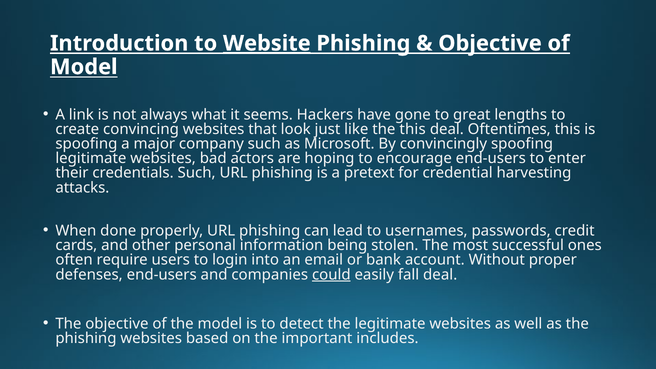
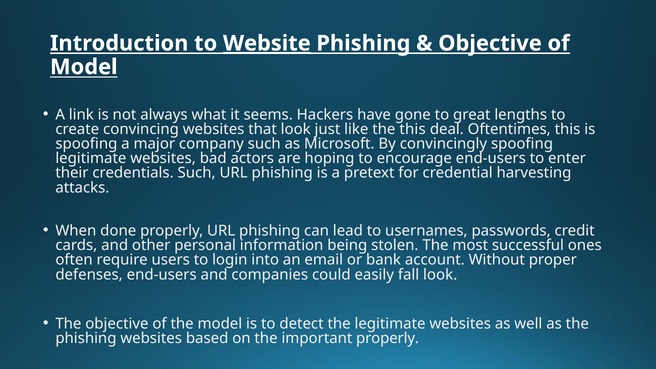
could underline: present -> none (331, 275)
fall deal: deal -> look (440, 275)
important includes: includes -> properly (388, 338)
